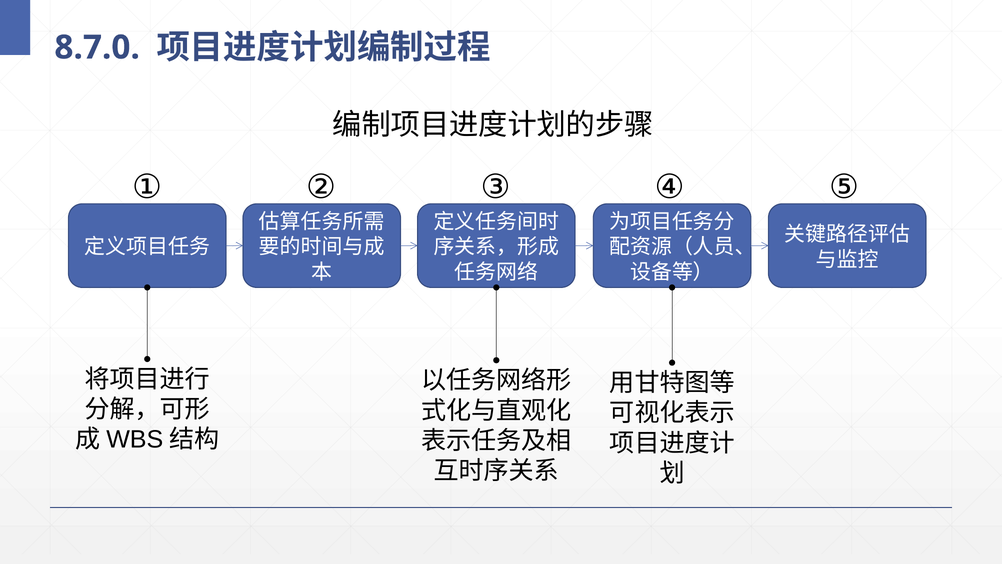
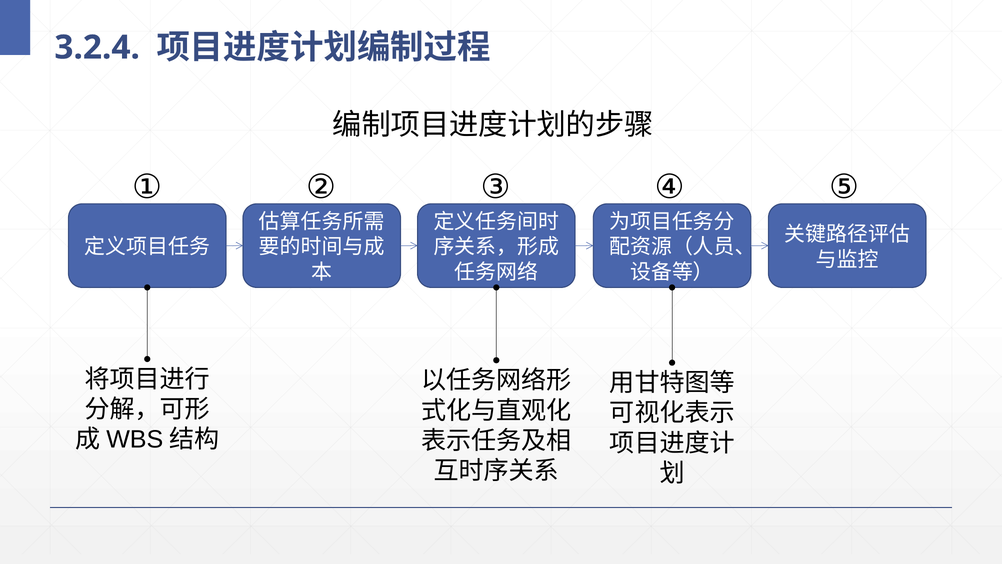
8.7.0: 8.7.0 -> 3.2.4 (97, 47)
